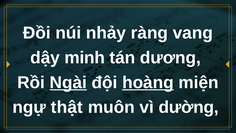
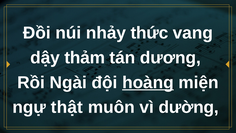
ràng: ràng -> thức (149, 33)
minh: minh -> thảm (85, 58)
Ngài underline: present -> none (68, 82)
